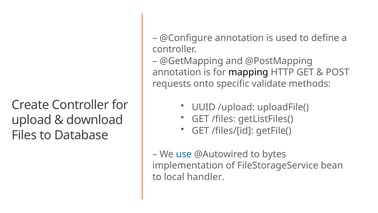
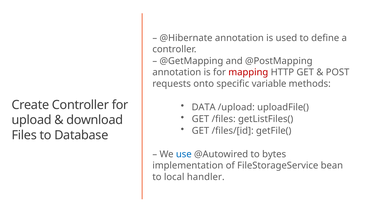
@Configure: @Configure -> @Hibernate (186, 38)
mapping colour: black -> red (248, 72)
validate: validate -> variable (269, 84)
UUID: UUID -> DATA (204, 107)
